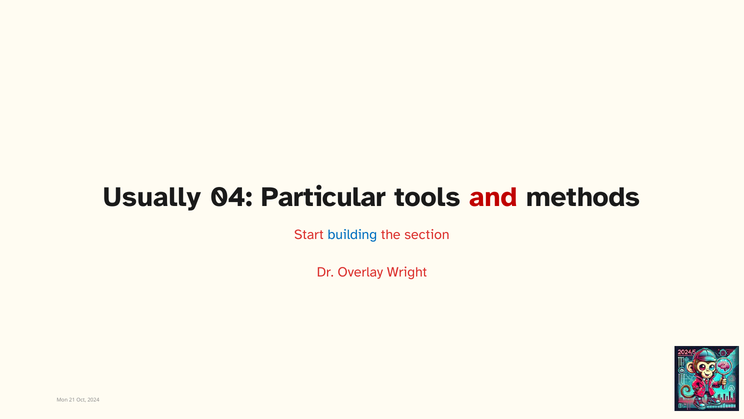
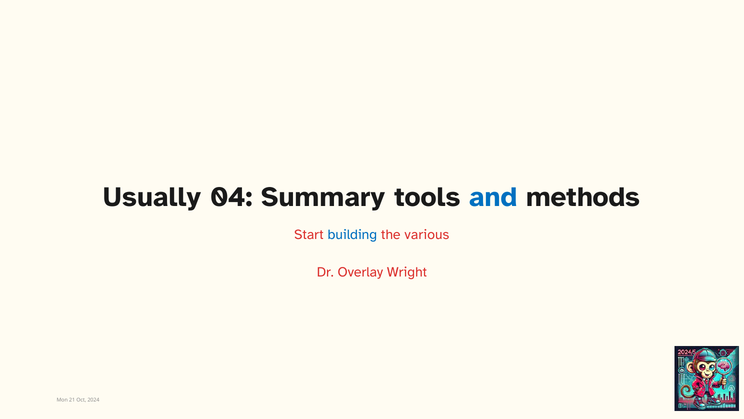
Particular: Particular -> Summary (323, 197)
and colour: red -> blue (493, 197)
section: section -> various (427, 234)
